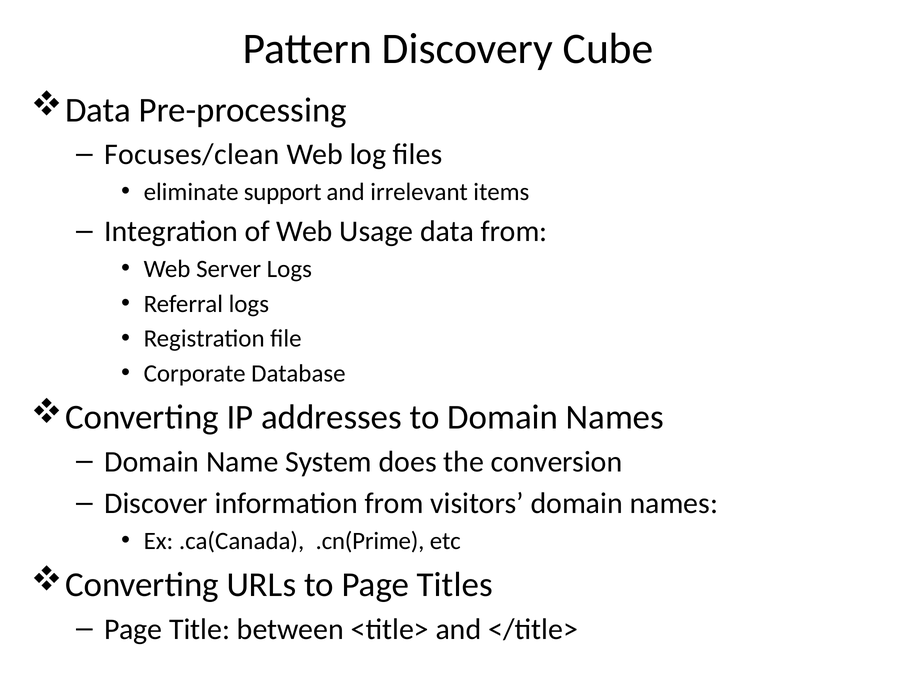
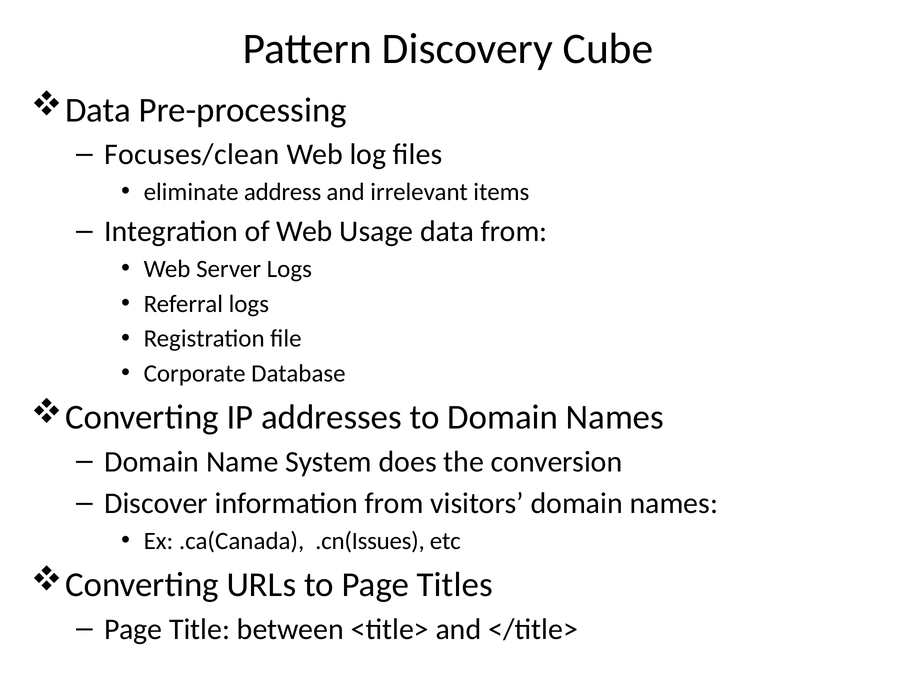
support: support -> address (283, 192)
.cn(Prime: .cn(Prime -> .cn(Issues (370, 542)
